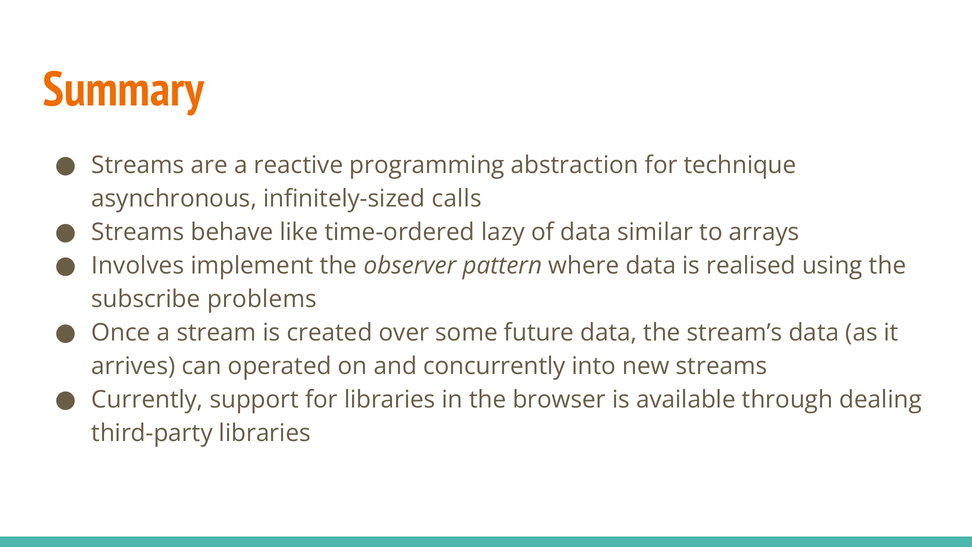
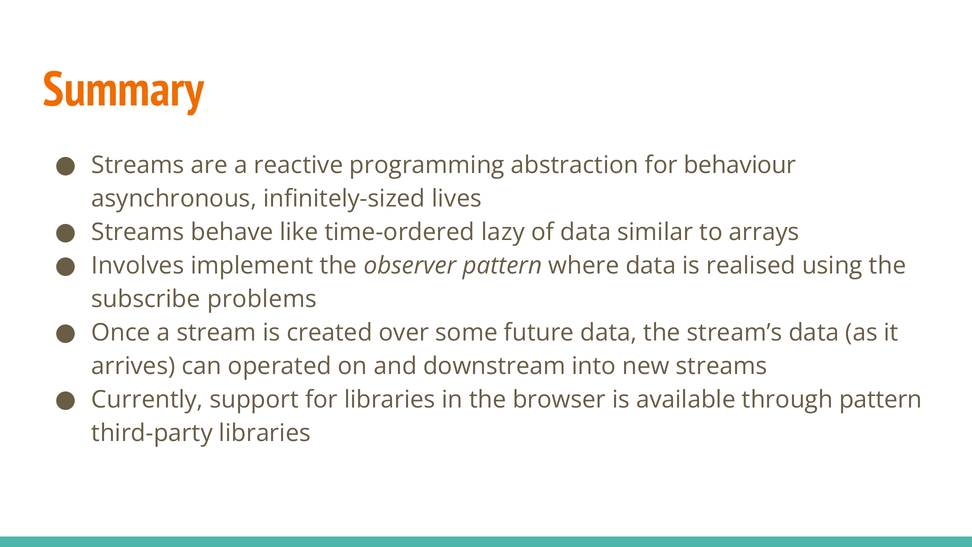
technique: technique -> behaviour (740, 165)
calls: calls -> lives (457, 199)
concurrently: concurrently -> downstream (494, 366)
through dealing: dealing -> pattern (881, 400)
